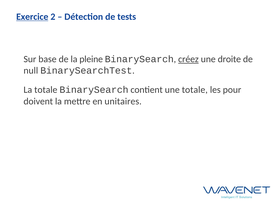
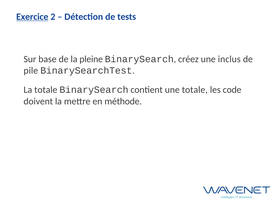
créez underline: present -> none (188, 59)
droite: droite -> inclus (229, 59)
null: null -> pile (31, 71)
pour: pour -> code (232, 90)
unitaires: unitaires -> méthode (123, 101)
